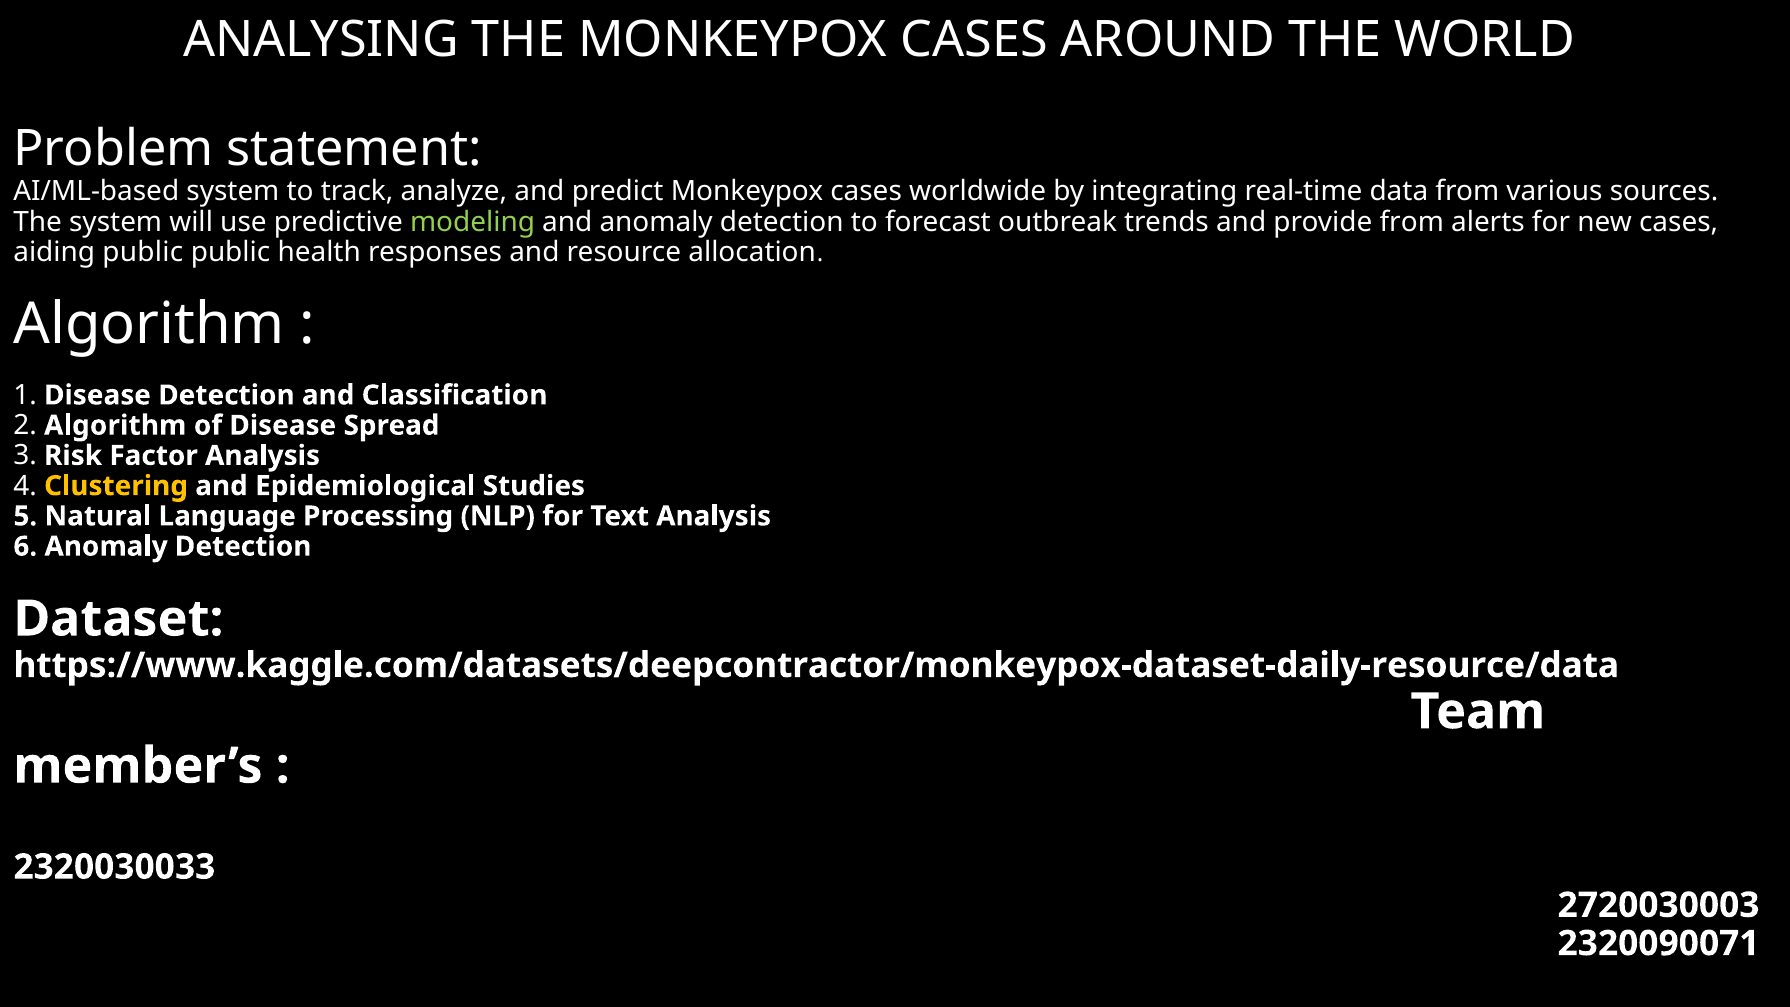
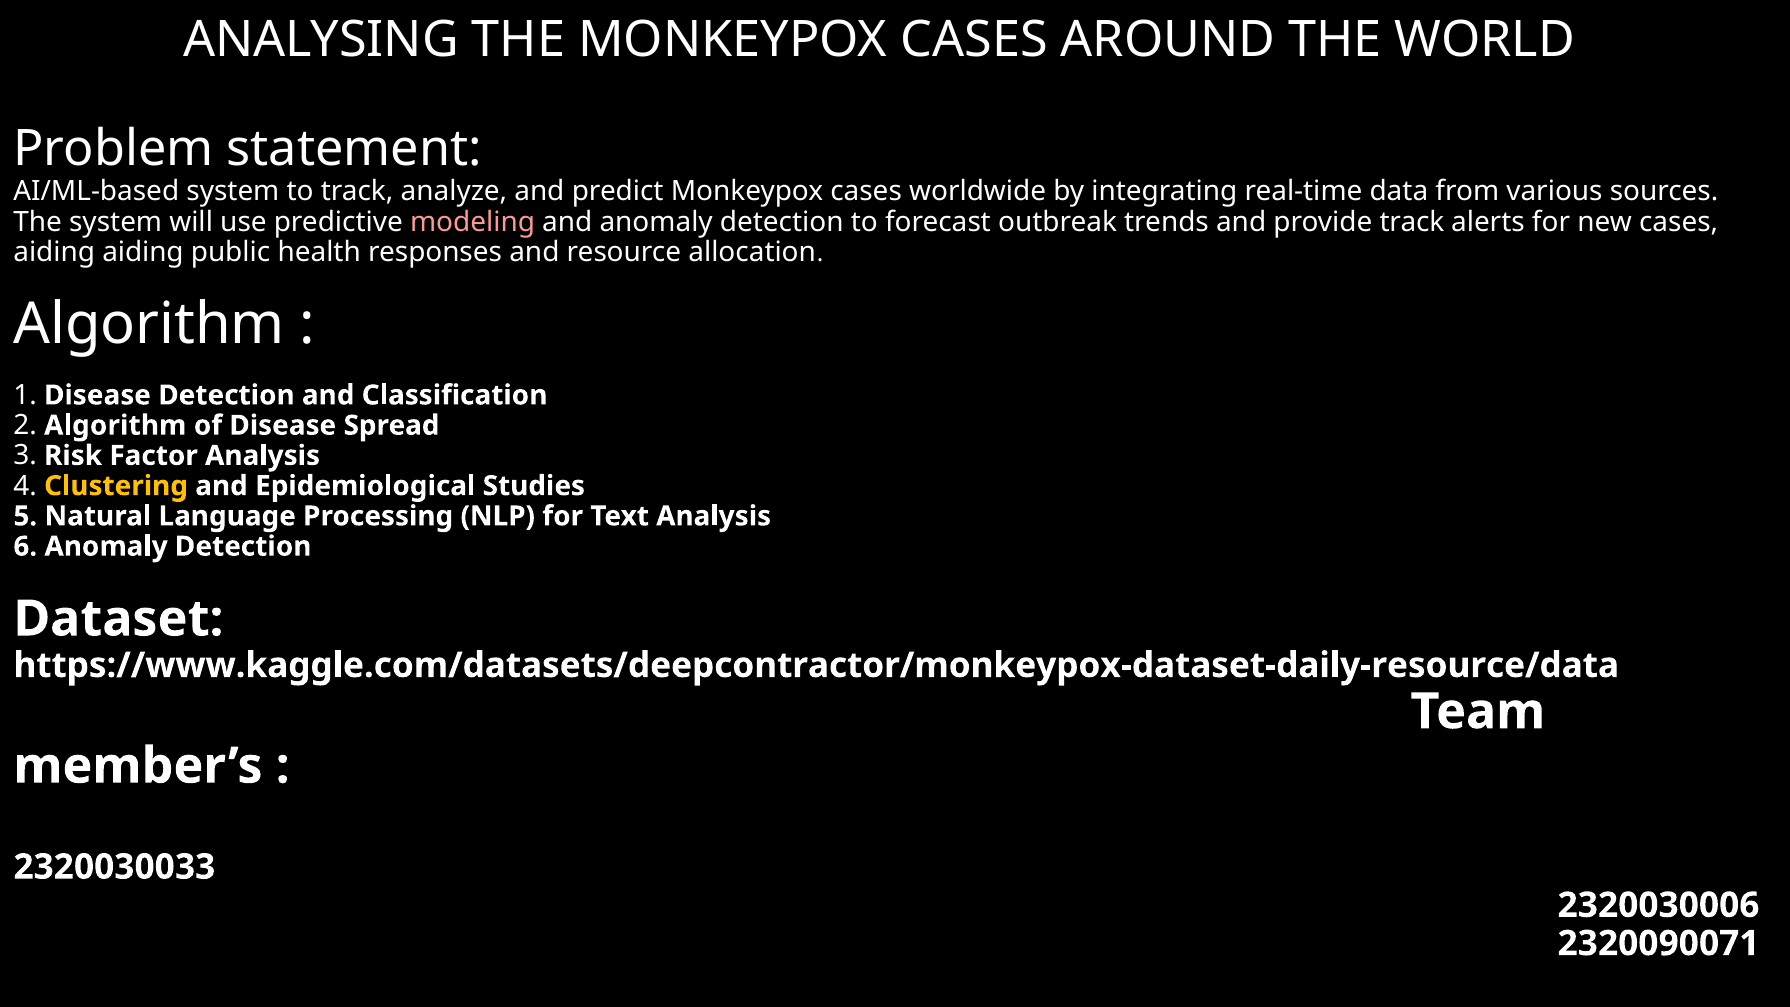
modeling colour: light green -> pink (473, 222)
provide from: from -> track (1412, 222)
aiding public: public -> aiding (143, 252)
2720030003: 2720030003 -> 2320030006 (1659, 905)
